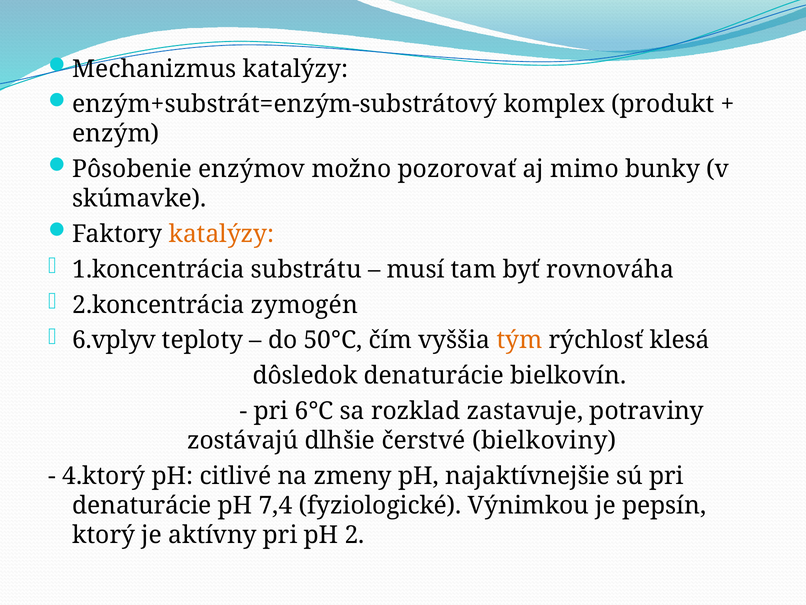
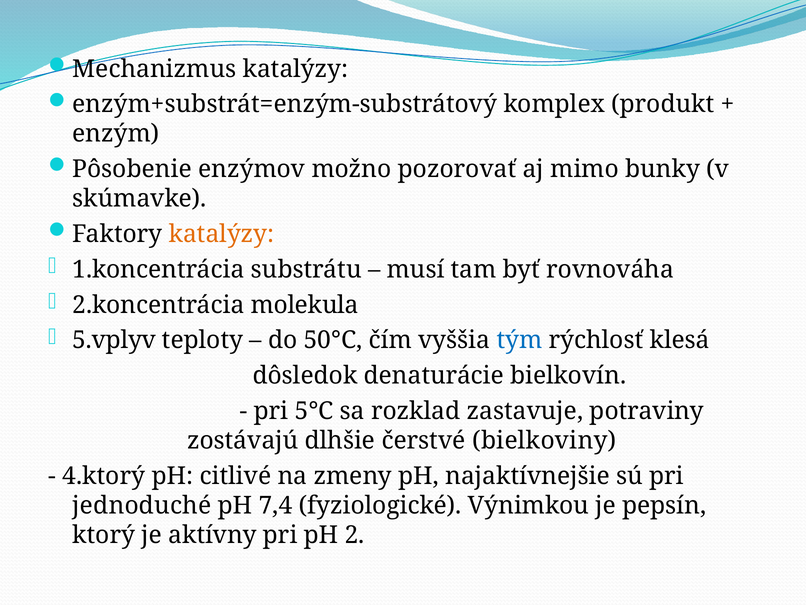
zymogén: zymogén -> molekula (305, 305)
6.vplyv: 6.vplyv -> 5.vplyv (114, 340)
tým colour: orange -> blue (519, 340)
6°C: 6°C -> 5°C (314, 411)
denaturácie: denaturácie -> jednoduché (142, 505)
